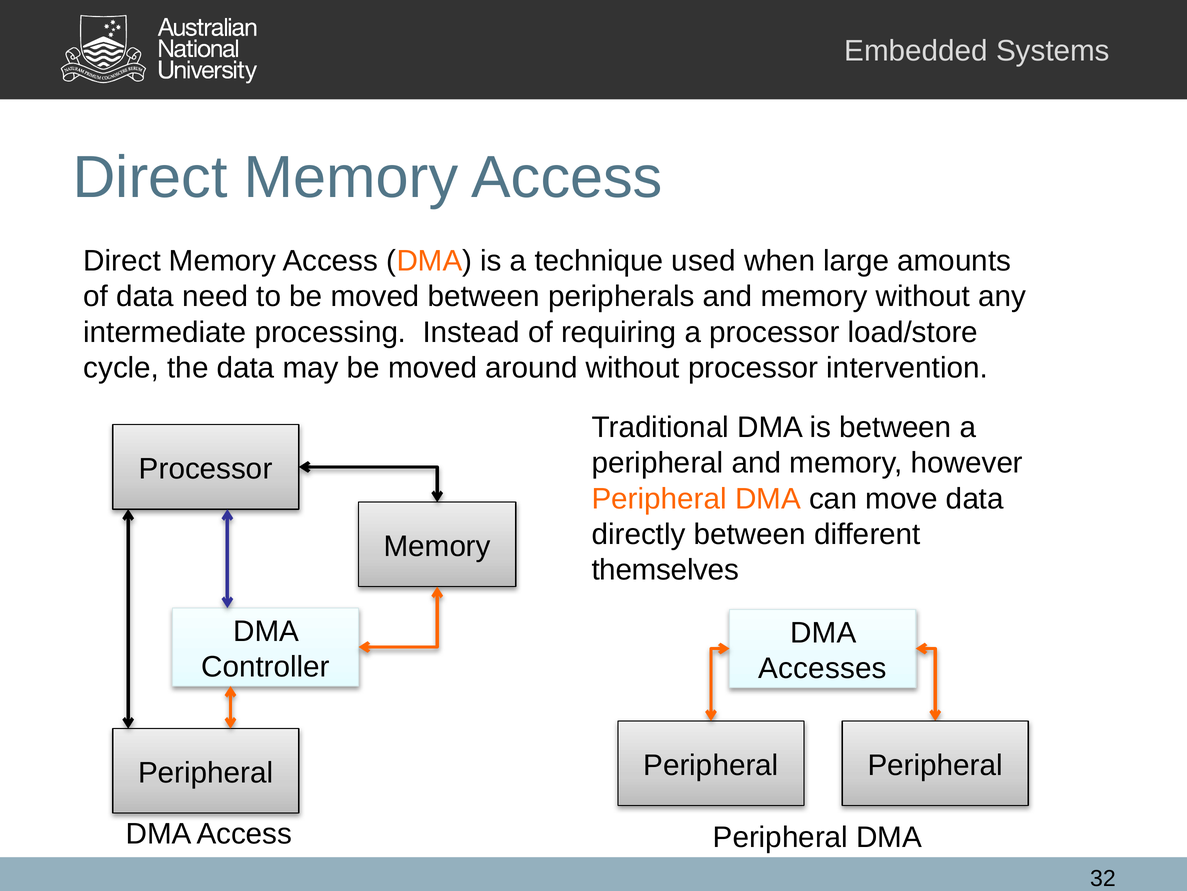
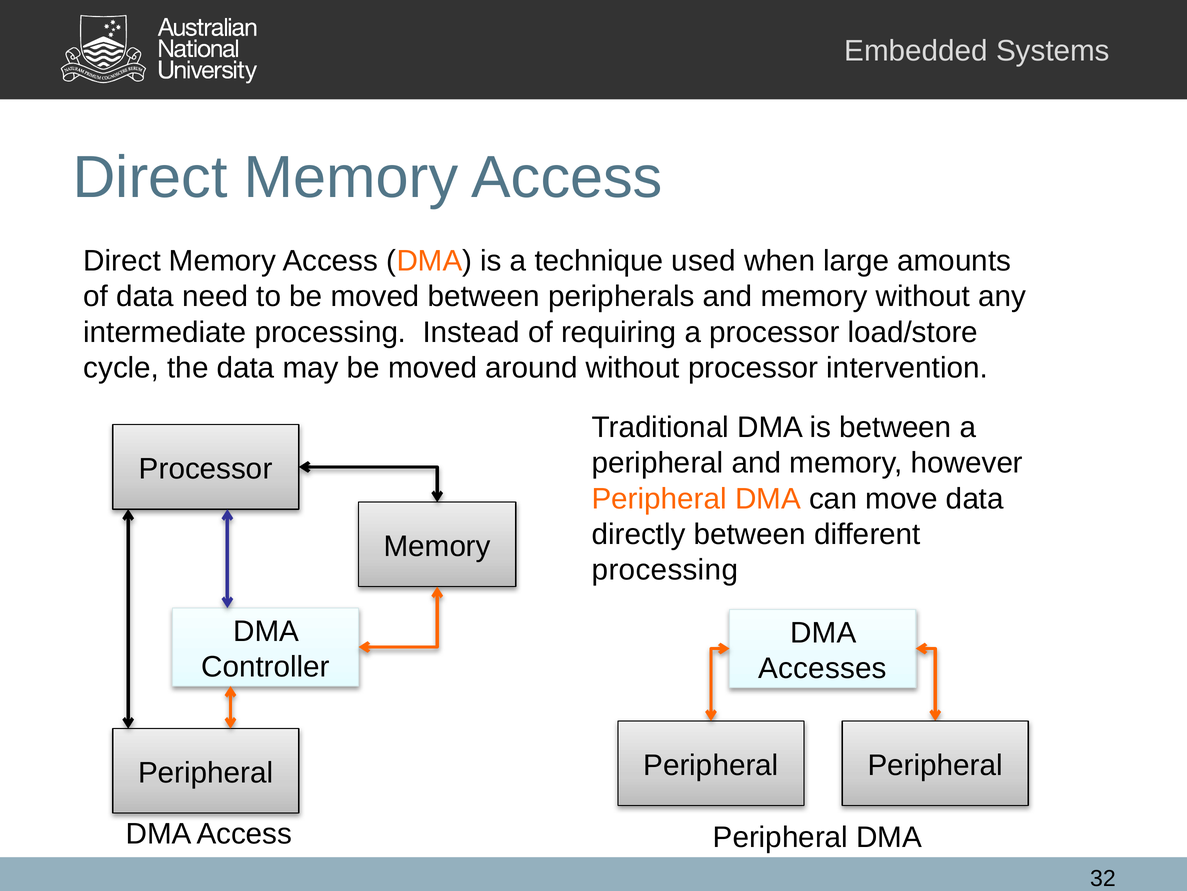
themselves: themselves -> processing (665, 570)
